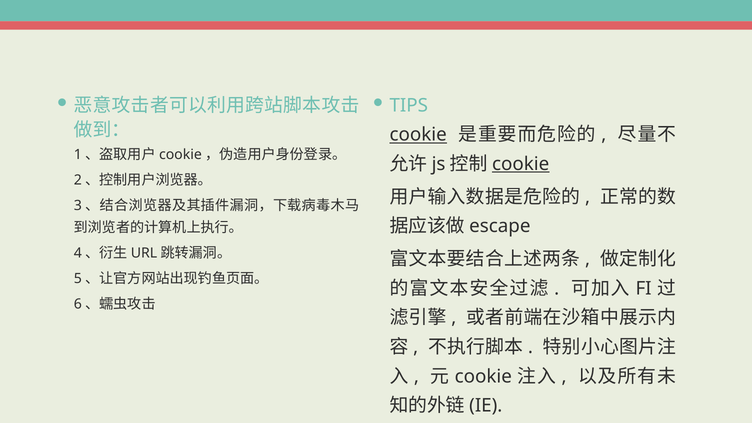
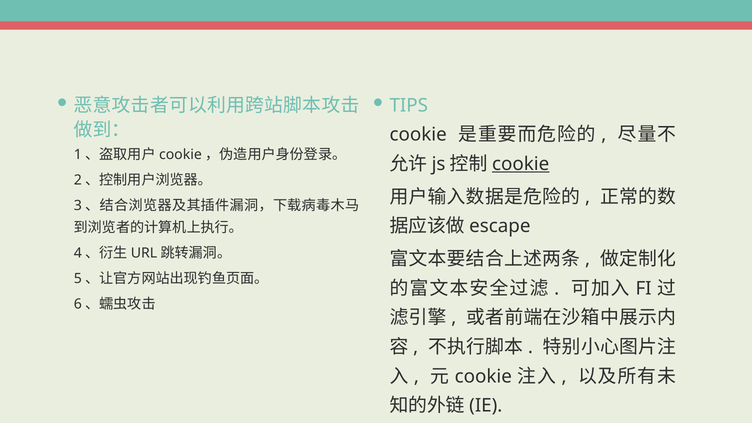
cookie underline: present -> none (418, 135)
